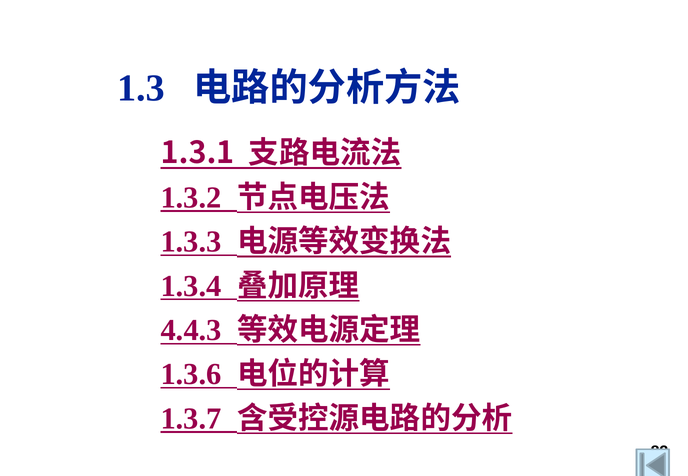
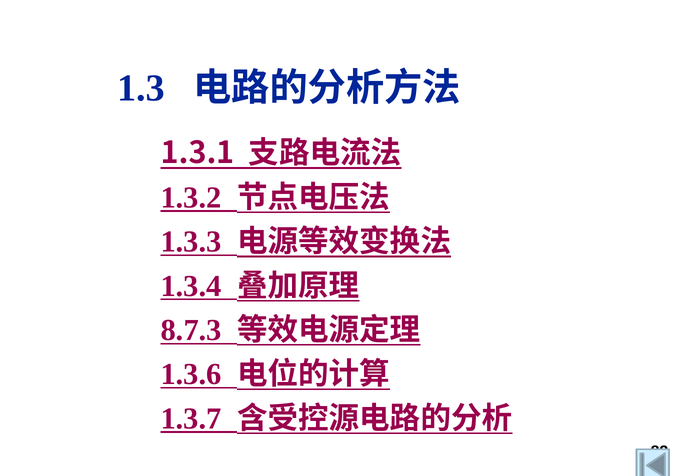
4.4.3: 4.4.3 -> 8.7.3 (191, 330)
